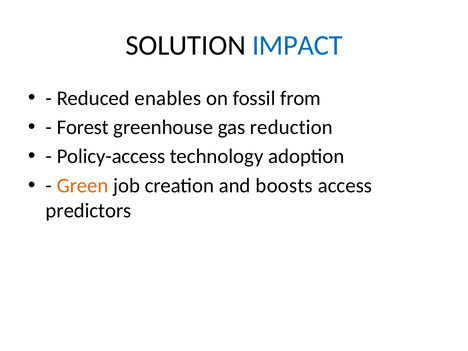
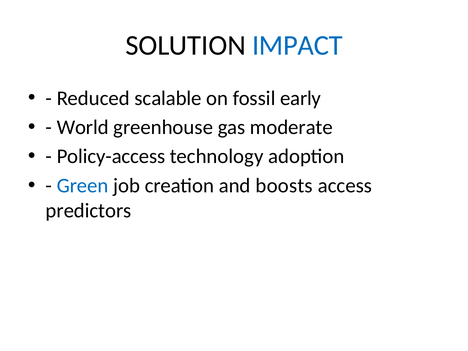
enables: enables -> scalable (168, 98)
from: from -> early (301, 98)
Forest: Forest -> World (83, 127)
reduction: reduction -> moderate (291, 127)
Green colour: orange -> blue (83, 186)
